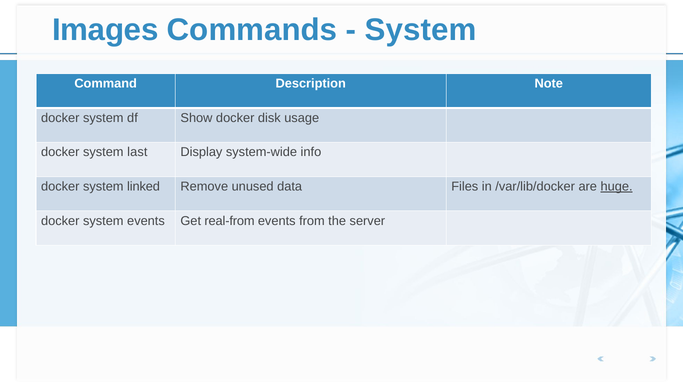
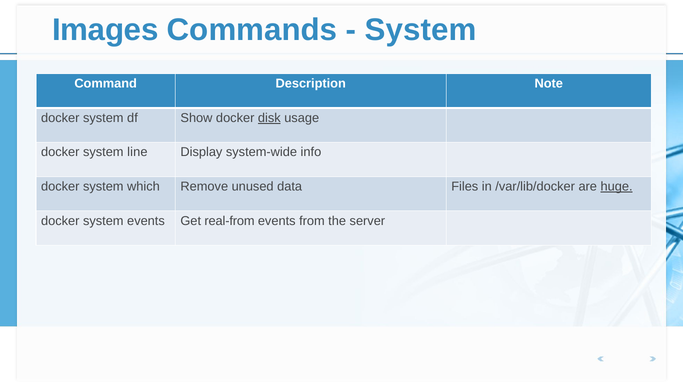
disk underline: none -> present (269, 118)
last: last -> line (137, 152)
linked: linked -> which (143, 187)
